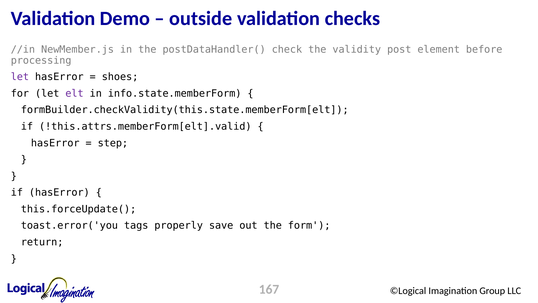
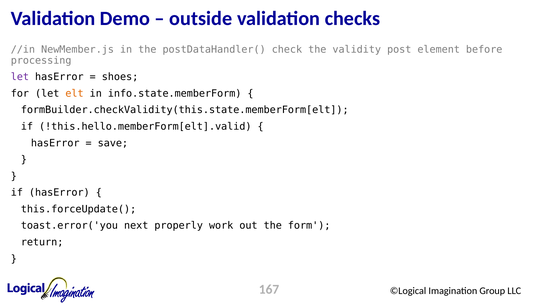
elt colour: purple -> orange (74, 93)
!this.attrs.memberForm[elt].valid: !this.attrs.memberForm[elt].valid -> !this.hello.memberForm[elt].valid (145, 126)
step: step -> save (113, 143)
tags: tags -> next (136, 225)
save: save -> work (221, 225)
